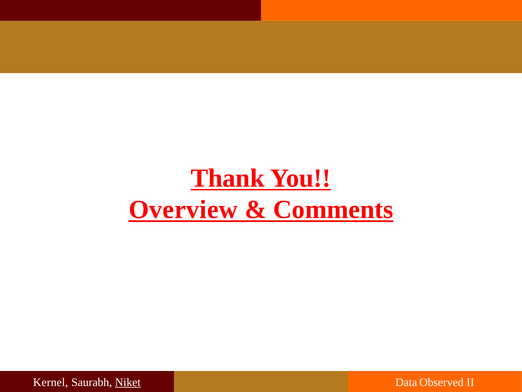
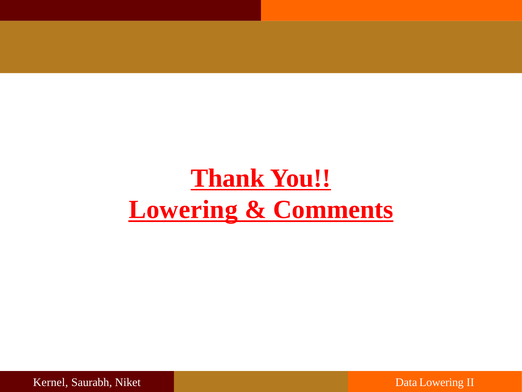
Overview: Overview -> Lowering (183, 209)
Niket underline: present -> none (128, 382)
Data Observed: Observed -> Lowering (442, 382)
